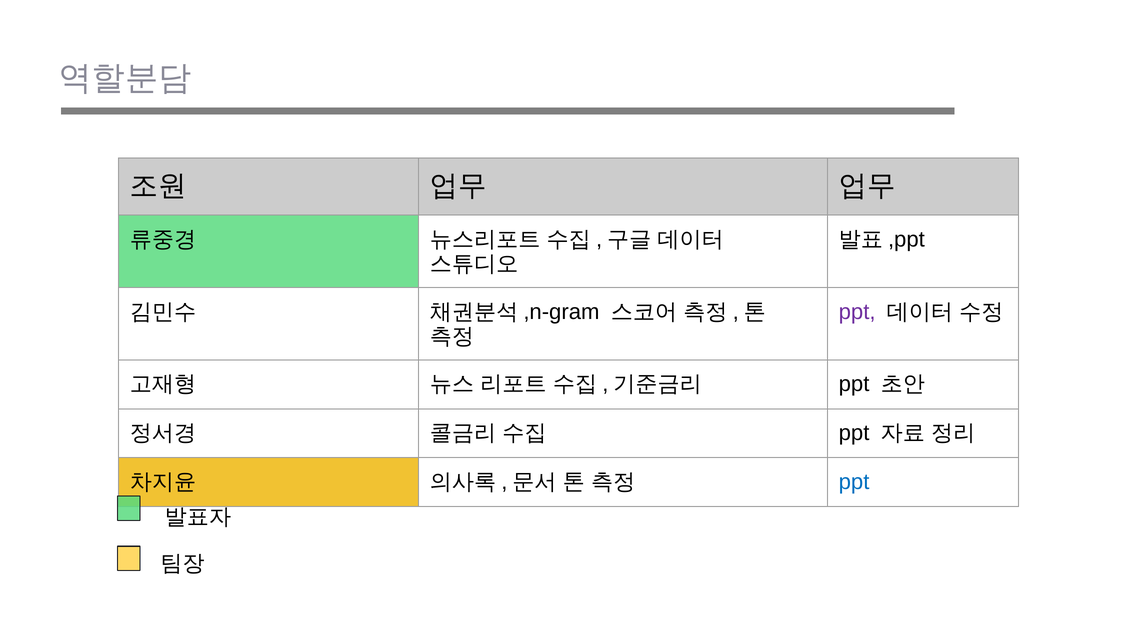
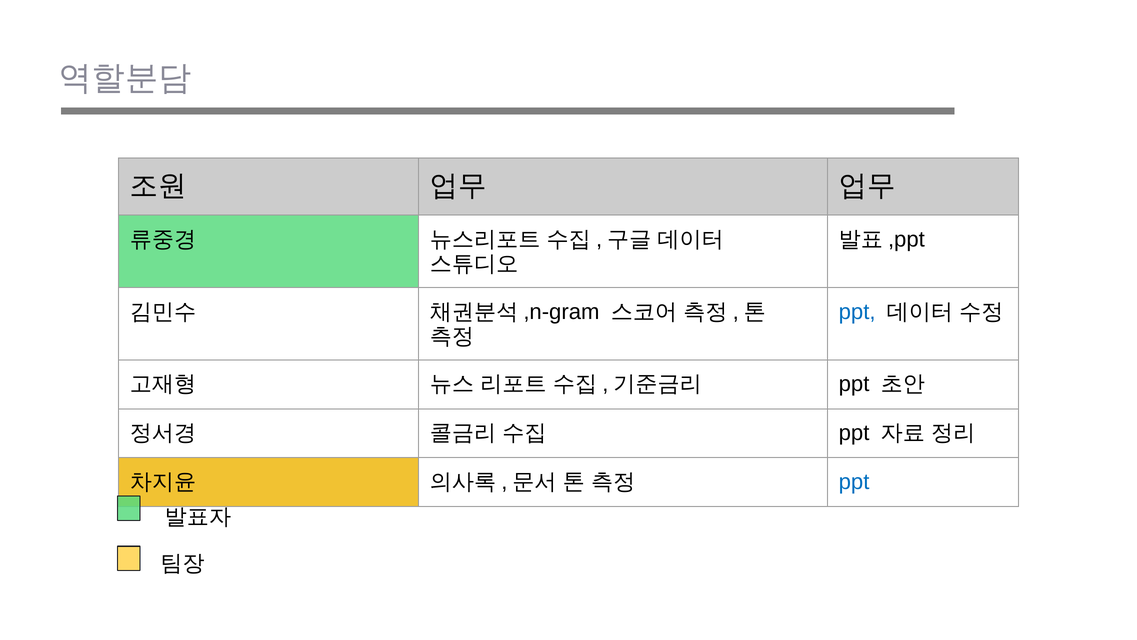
ppt colour: purple -> blue (857, 312)
